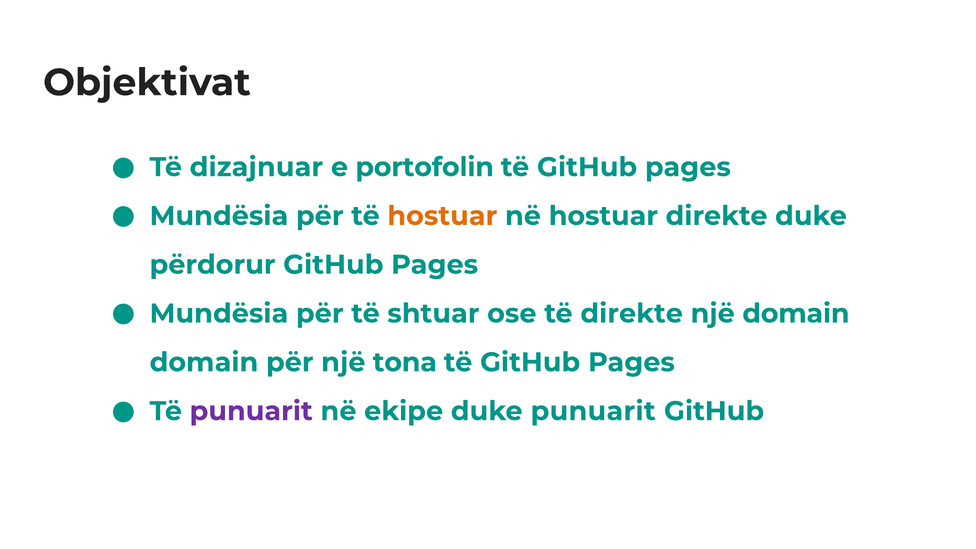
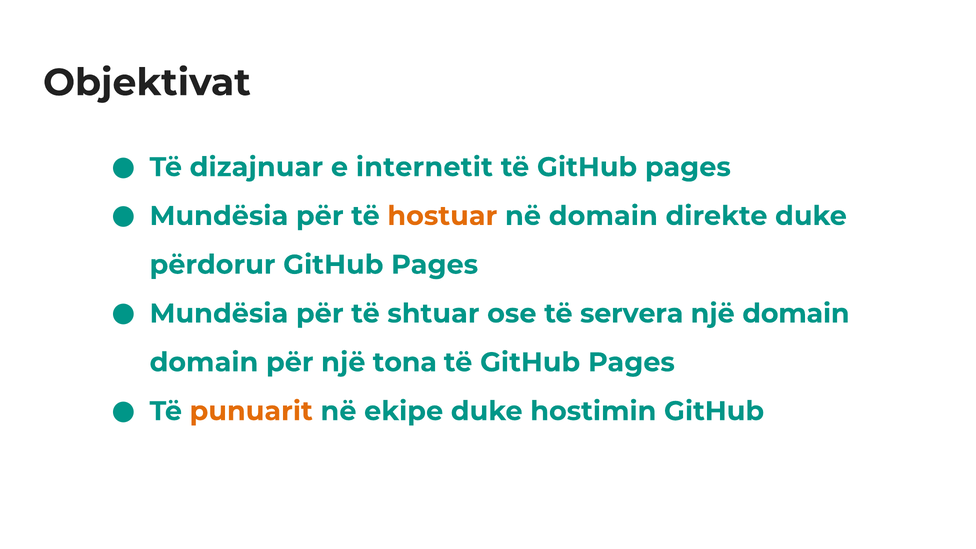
portofolin: portofolin -> internetit (424, 167)
në hostuar: hostuar -> domain (603, 216)
të direkte: direkte -> servera (632, 314)
punuarit colour: purple -> orange (251, 411)
duke punuarit: punuarit -> hostimin (593, 411)
